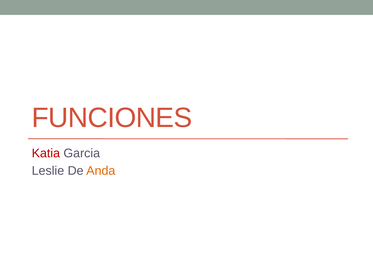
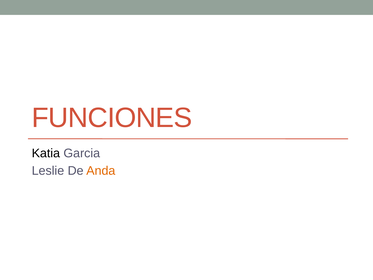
Katia colour: red -> black (46, 153)
